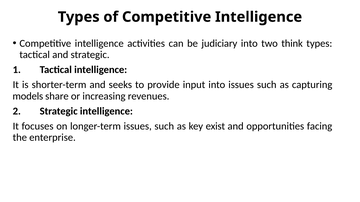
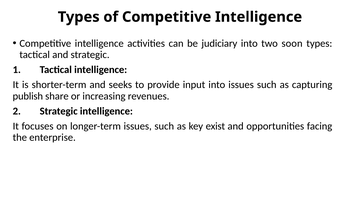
think: think -> soon (292, 44)
models: models -> publish (28, 96)
